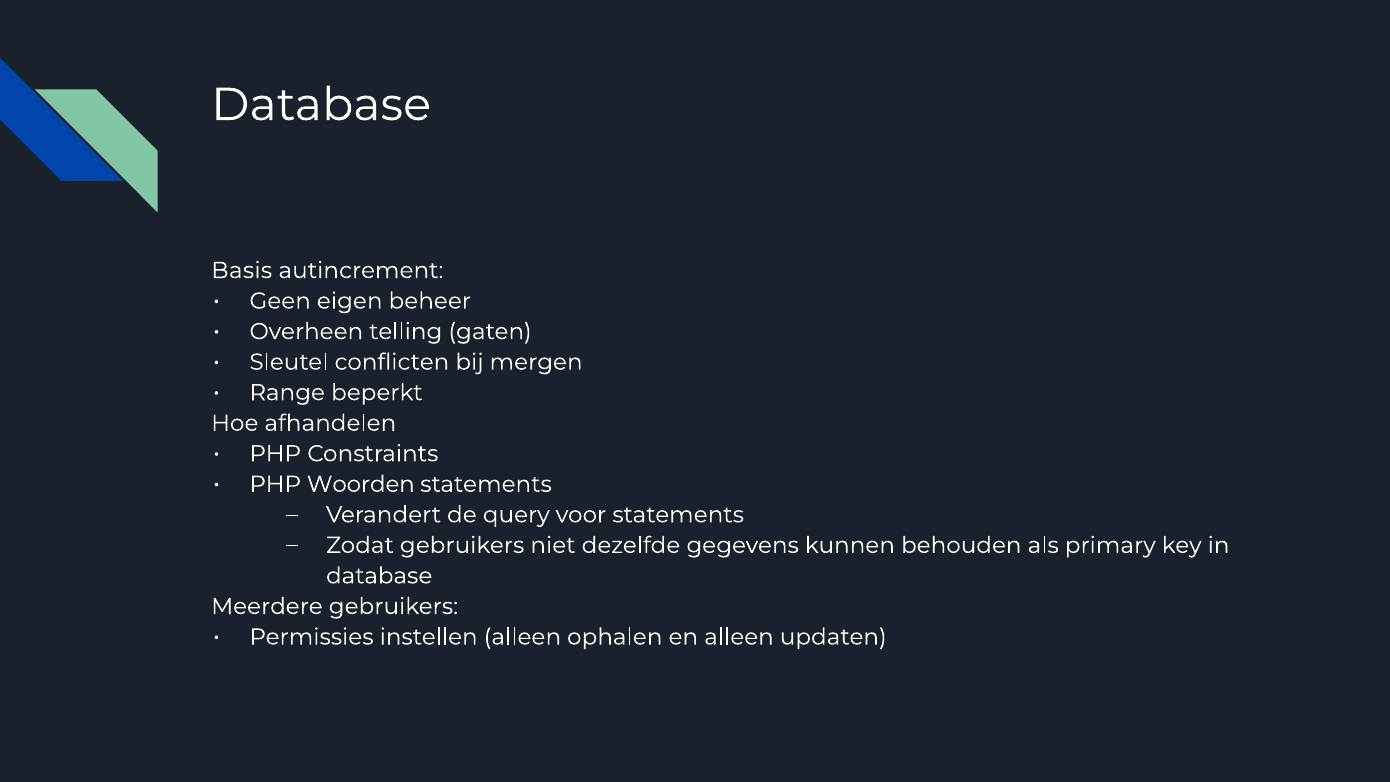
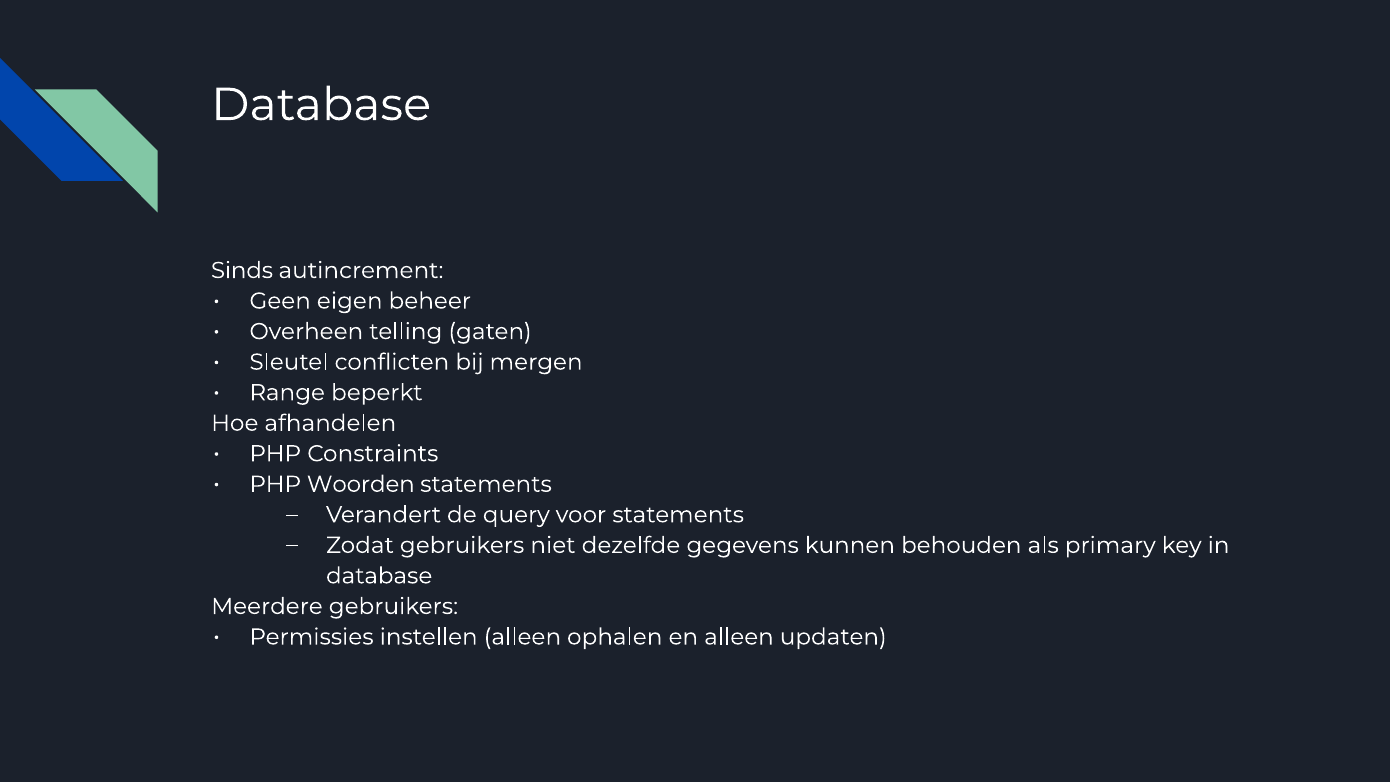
Basis: Basis -> Sinds (242, 270)
